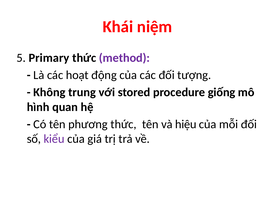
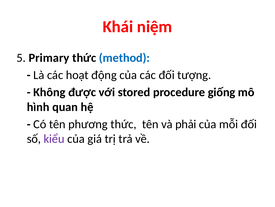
method colour: purple -> blue (124, 58)
trung: trung -> được (82, 92)
hiệu: hiệu -> phải (186, 124)
